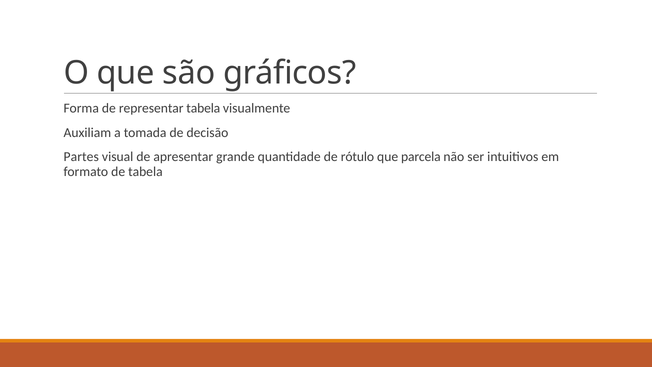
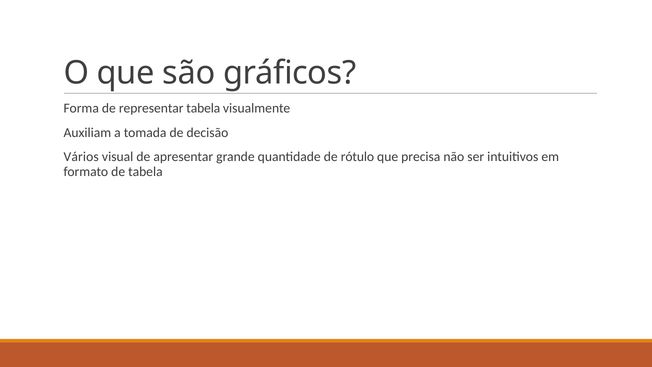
Partes: Partes -> Vários (81, 157)
parcela: parcela -> precisa (421, 157)
